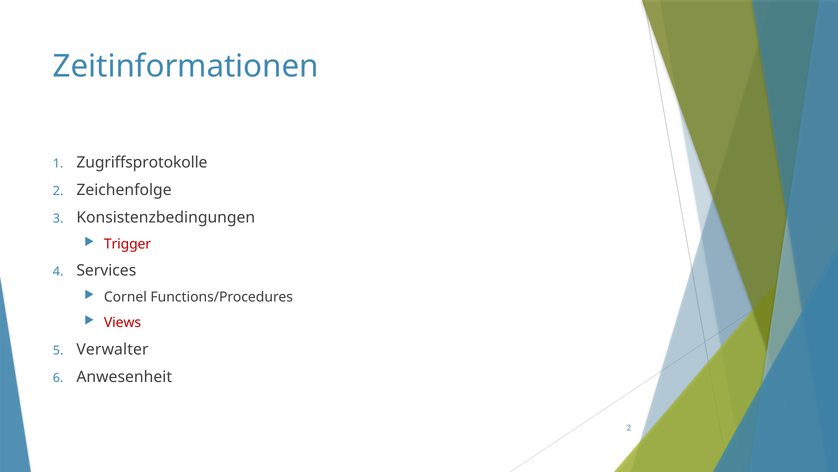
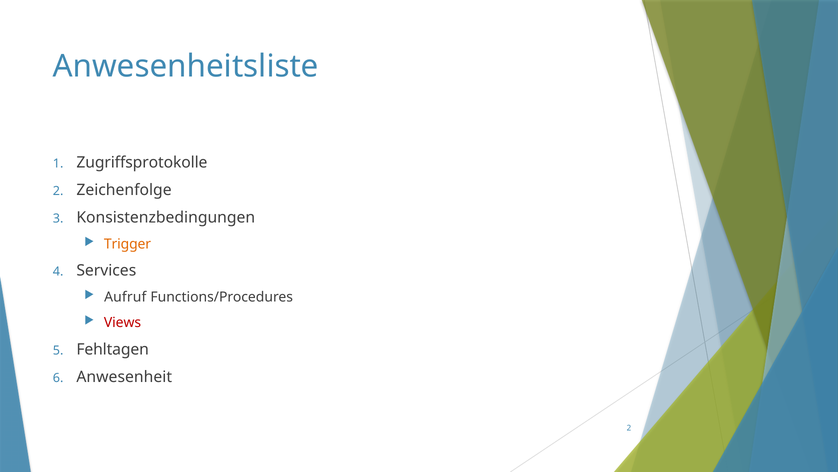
Zeitinformationen: Zeitinformationen -> Anwesenheitsliste (186, 66)
Trigger colour: red -> orange (128, 244)
Cornel: Cornel -> Aufruf (125, 297)
Verwalter: Verwalter -> Fehltagen (113, 349)
